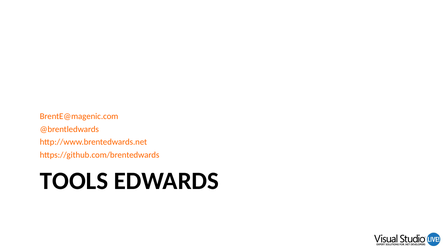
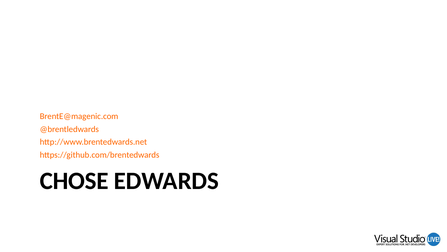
TOOLS: TOOLS -> CHOSE (74, 180)
